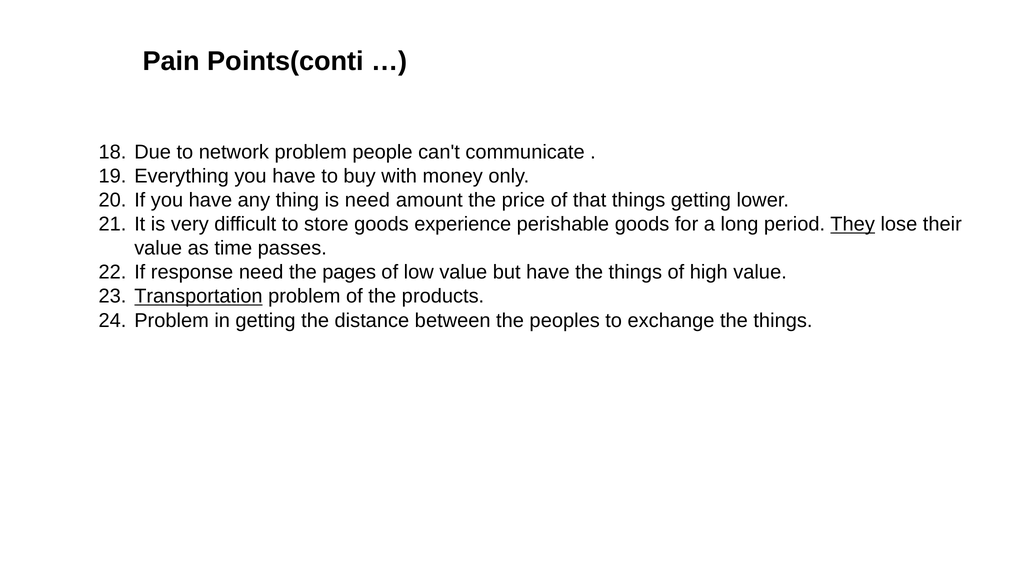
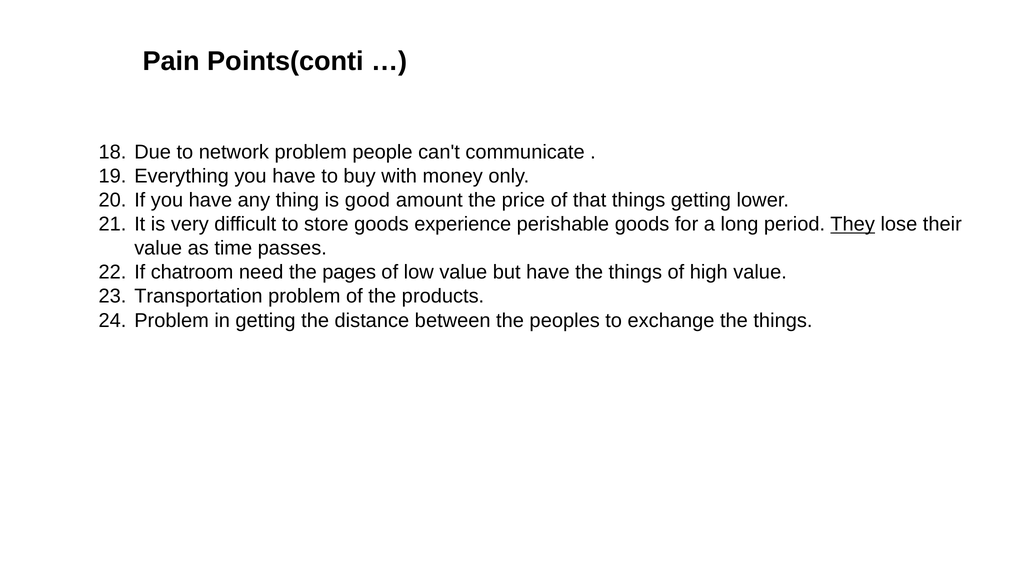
is need: need -> good (367, 200)
response: response -> chatroom (192, 272)
Transportation underline: present -> none (198, 296)
